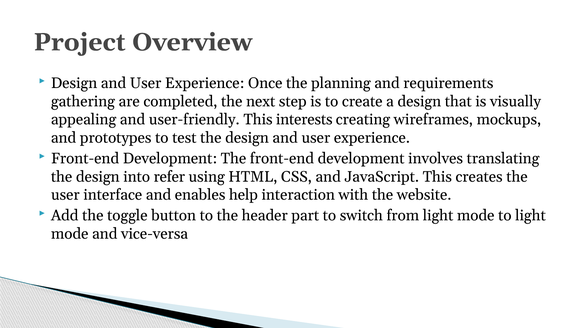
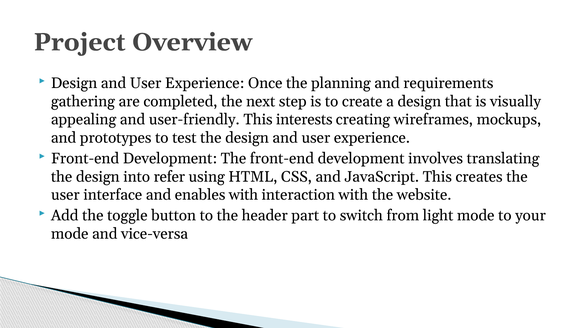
enables help: help -> with (244, 195)
to light: light -> your (530, 216)
